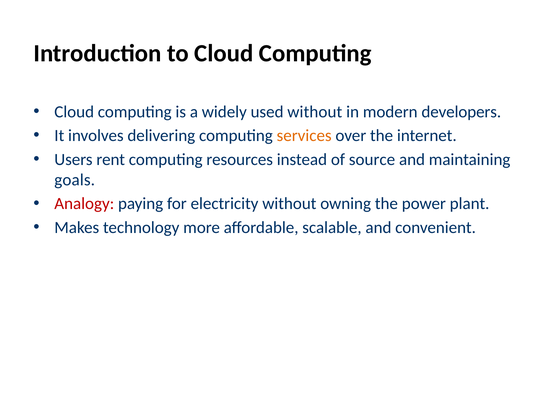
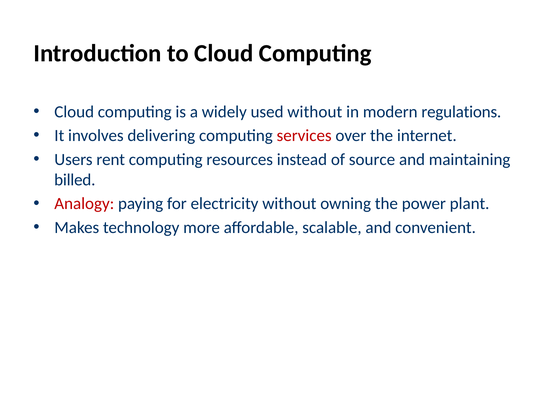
developers: developers -> regulations (461, 112)
services colour: orange -> red (304, 135)
goals: goals -> billed (75, 180)
